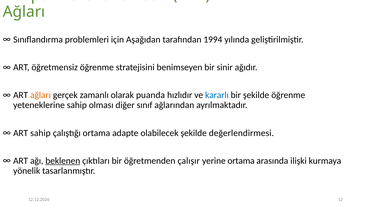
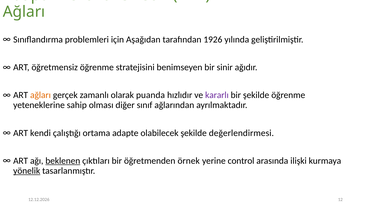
1994: 1994 -> 1926 (213, 39)
kararlı colour: blue -> purple (217, 95)
ART sahip: sahip -> kendi (40, 133)
çalışır: çalışır -> örnek (189, 161)
yerine ortama: ortama -> control (241, 161)
yönelik underline: none -> present (27, 171)
